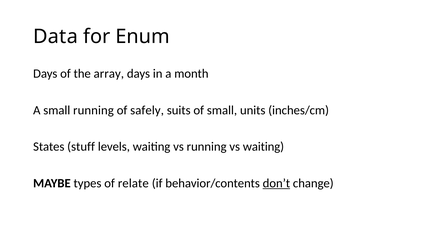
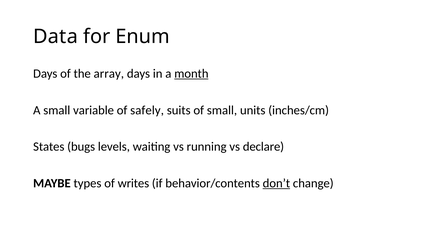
month underline: none -> present (191, 74)
small running: running -> variable (94, 110)
stuff: stuff -> bugs (81, 147)
vs waiting: waiting -> declare (263, 147)
relate: relate -> writes (133, 183)
